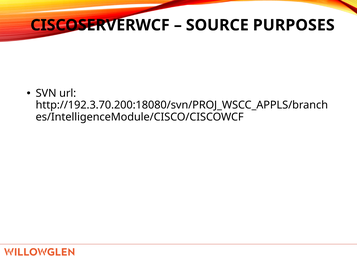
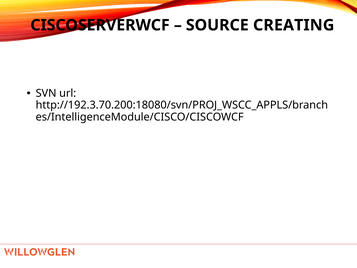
PURPOSES: PURPOSES -> CREATING (294, 25)
